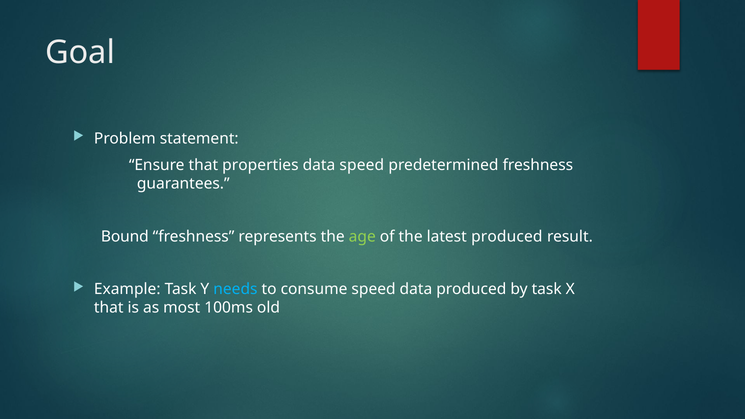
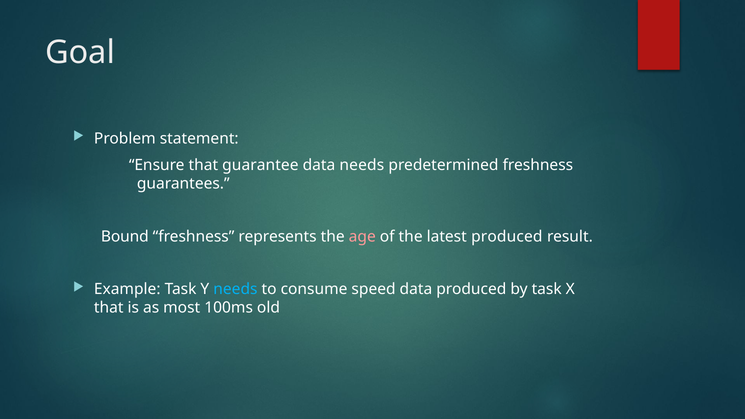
properties: properties -> guarantee (260, 165)
data speed: speed -> needs (362, 165)
age colour: light green -> pink (362, 236)
